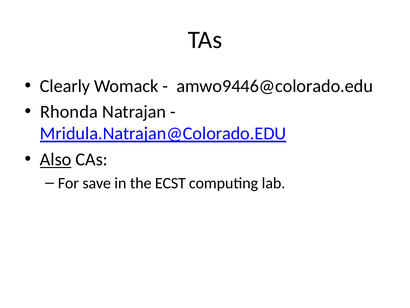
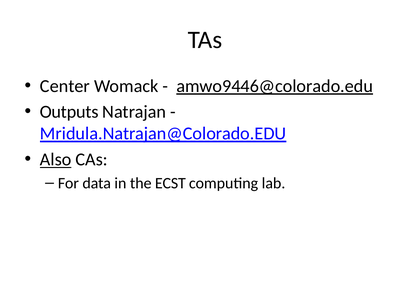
Clearly: Clearly -> Center (65, 86)
amwo9446@colorado.edu underline: none -> present (275, 86)
Rhonda: Rhonda -> Outputs (69, 112)
save: save -> data (97, 183)
